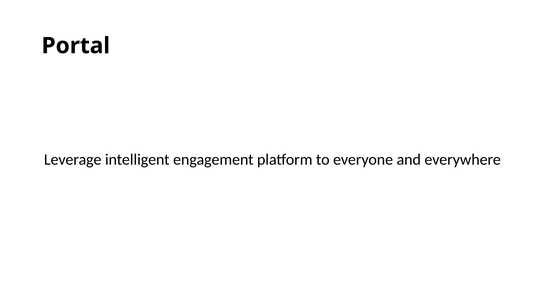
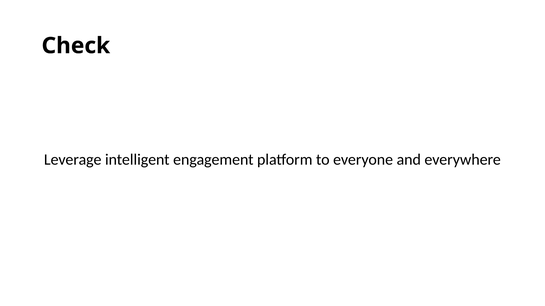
Portal: Portal -> Check (76, 46)
